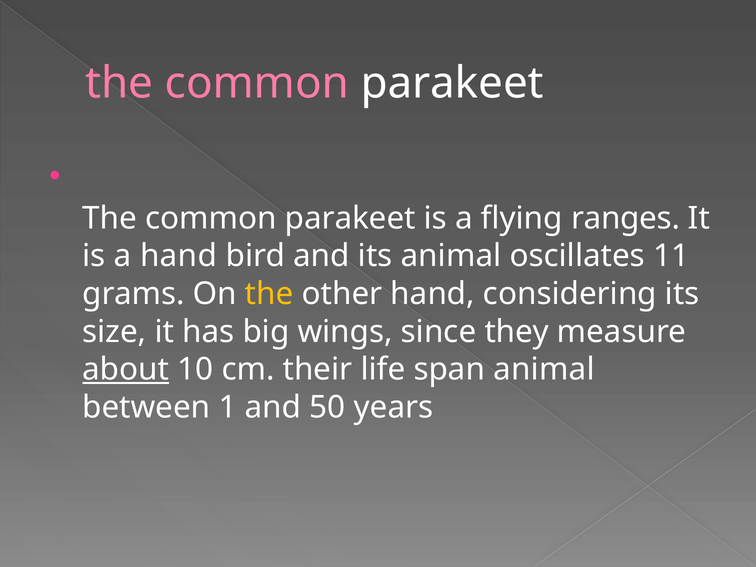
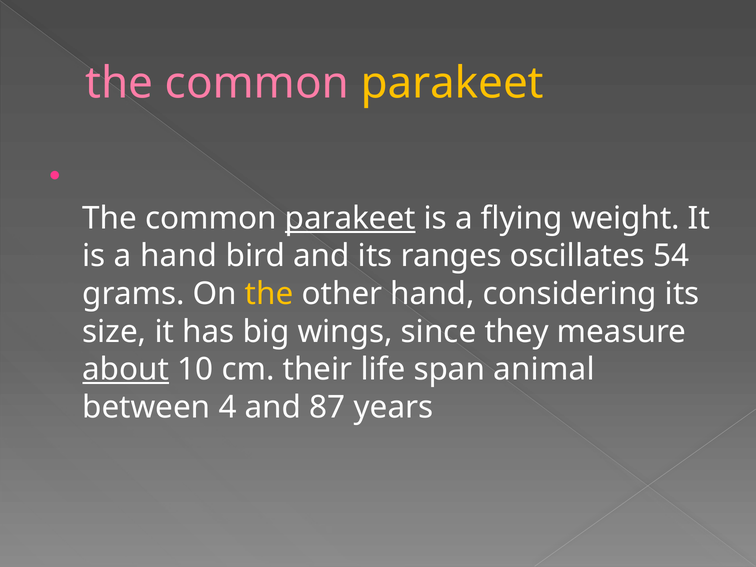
parakeet colour: white -> yellow (452, 83)
parakeet underline: none -> present (350, 218)
ranges: ranges -> weight (625, 218)
its animal: animal -> ranges (451, 256)
11: 11 -> 54 (671, 256)
1: 1 -> 4 (228, 407)
50: 50 -> 87 (327, 407)
